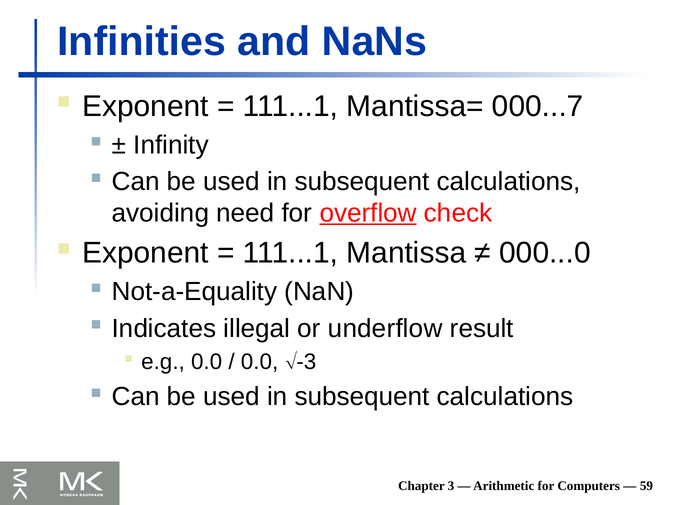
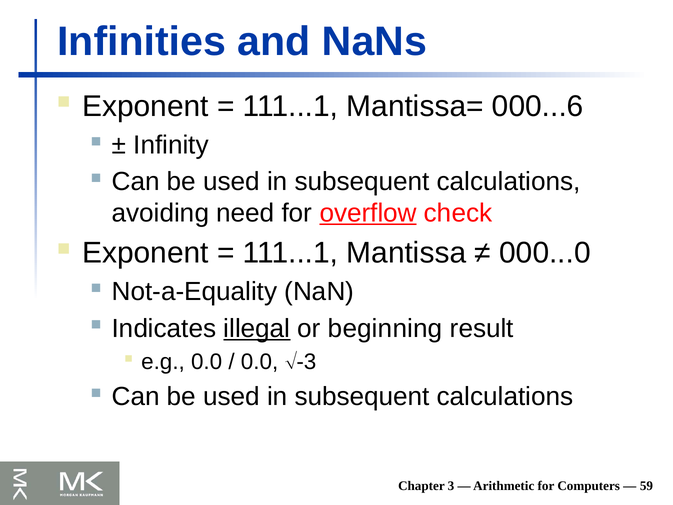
000...7: 000...7 -> 000...6 (538, 106)
illegal underline: none -> present (257, 328)
underflow: underflow -> beginning (385, 328)
